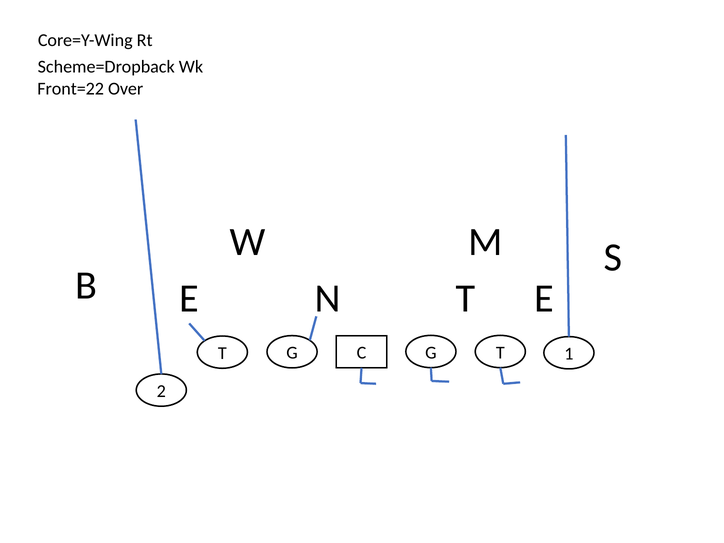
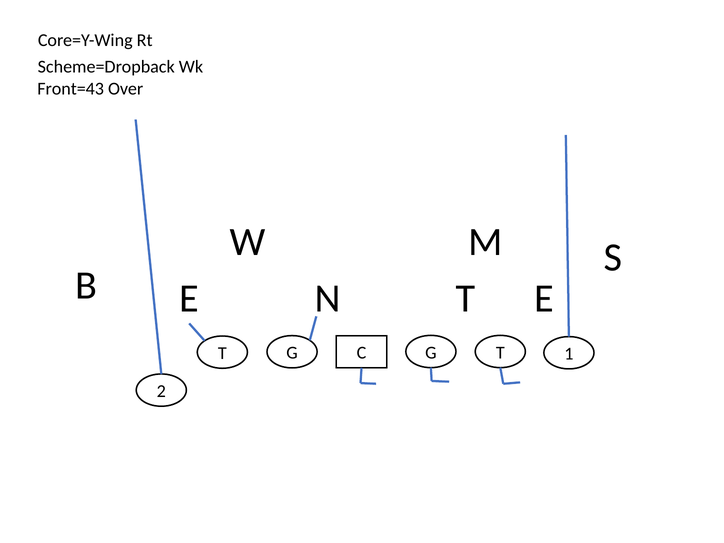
Front=22: Front=22 -> Front=43 (71, 89)
